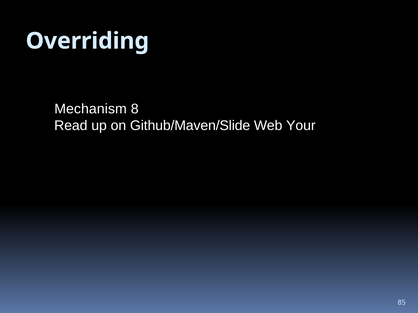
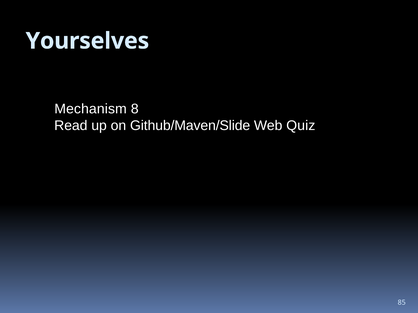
Overriding: Overriding -> Yourselves (87, 41)
Your: Your -> Quiz (301, 126)
